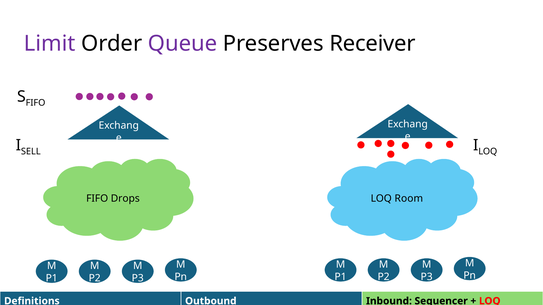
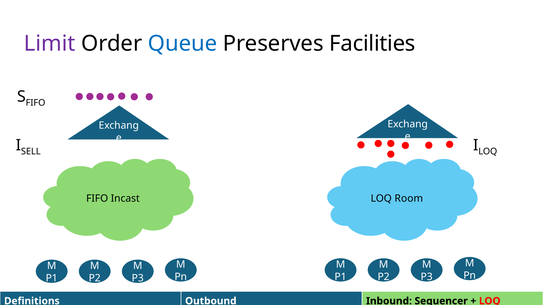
Queue colour: purple -> blue (183, 44)
Receiver: Receiver -> Facilities (372, 44)
Drops: Drops -> Incast (125, 199)
